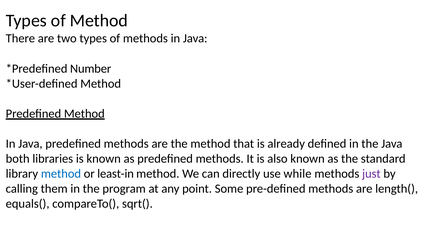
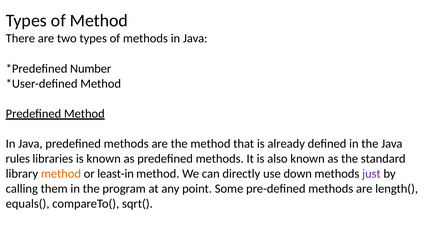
both: both -> rules (18, 159)
method colour: blue -> orange (61, 174)
while: while -> down (298, 174)
